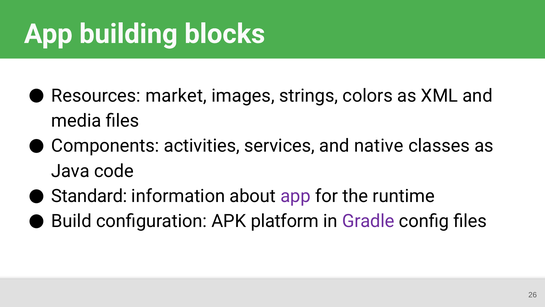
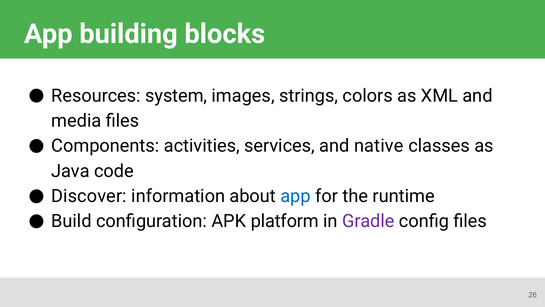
market: market -> system (176, 96)
Standard: Standard -> Discover (89, 196)
app colour: purple -> blue (296, 196)
